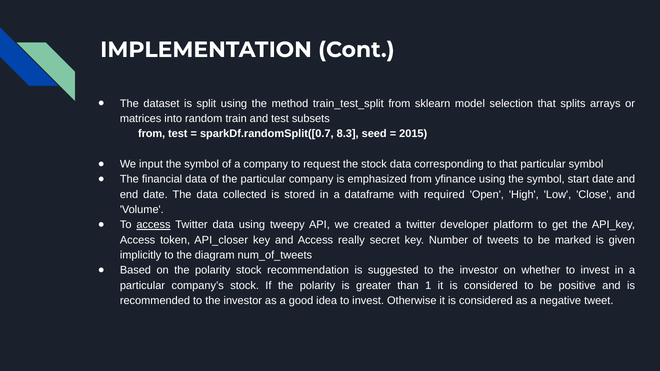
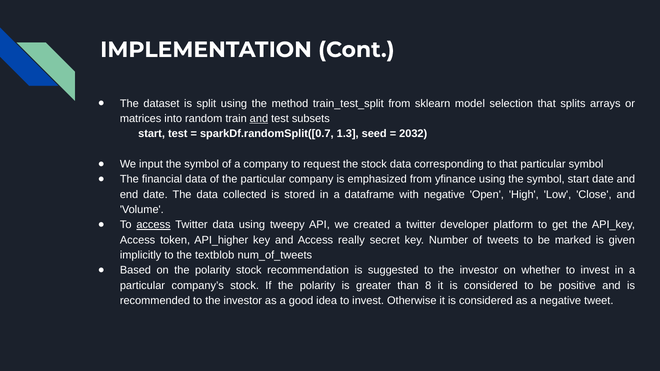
and underline: none -> present (259, 119)
from: from -> start (152, 134)
8.3: 8.3 -> 1.3 (348, 134)
2015: 2015 -> 2032 (413, 134)
with required: required -> negative (444, 195)
API_closer: API_closer -> API_higher (221, 240)
diagram: diagram -> textblob (215, 255)
1: 1 -> 8 (428, 286)
